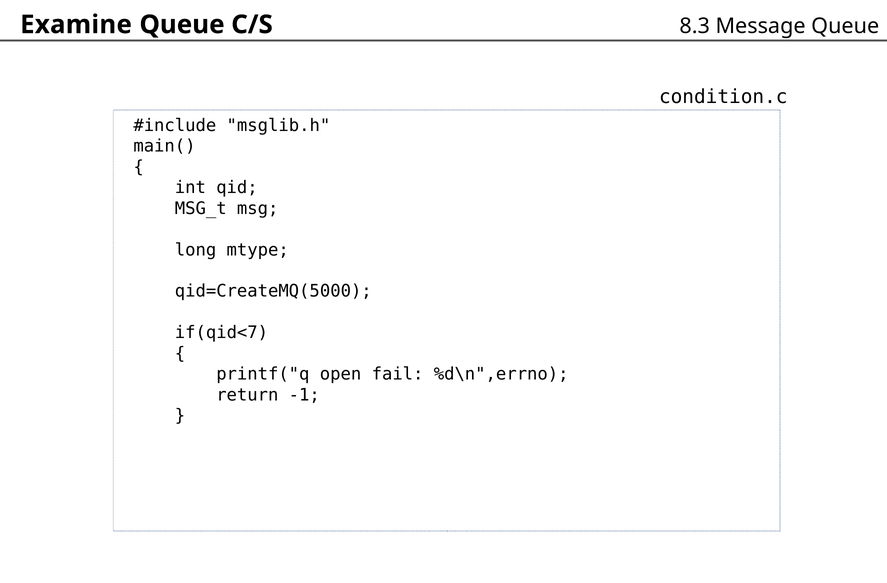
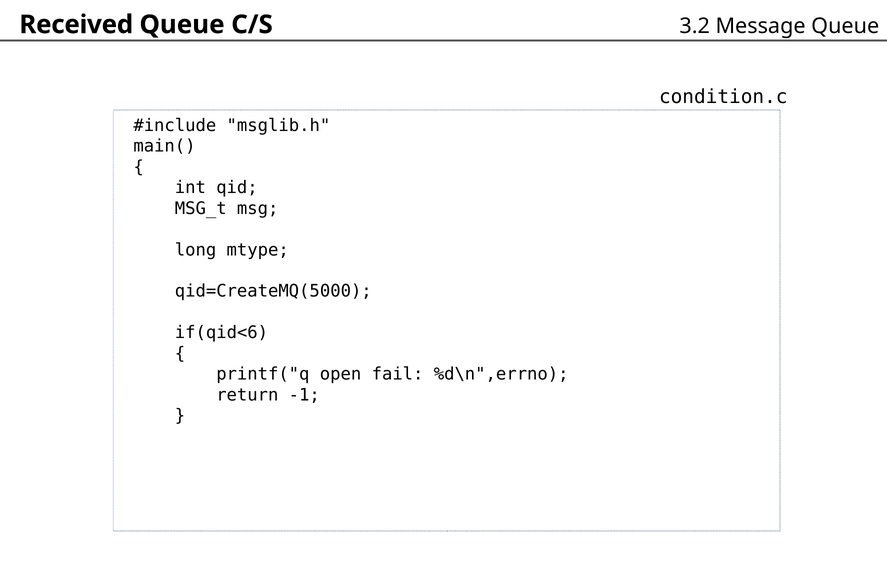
Examine: Examine -> Received (76, 25)
8.3: 8.3 -> 3.2 (695, 26)
if(qid<7: if(qid<7 -> if(qid<6 (221, 332)
